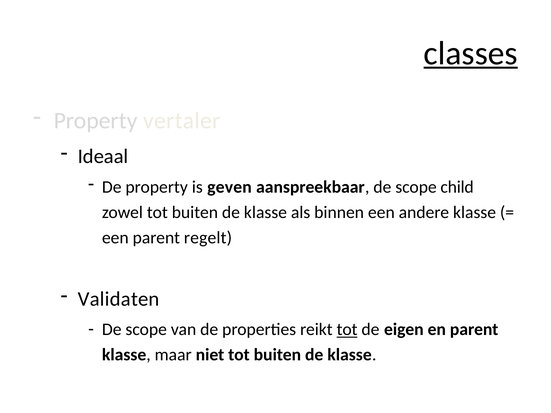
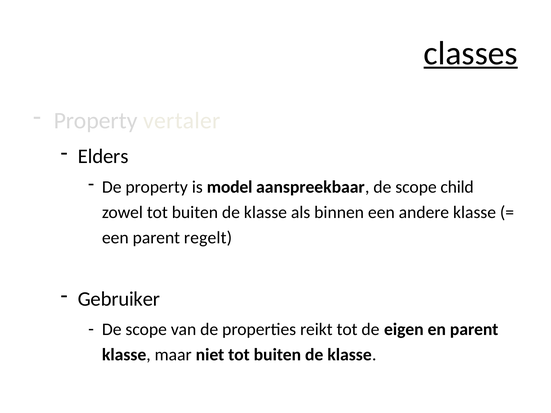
Ideaal: Ideaal -> Elders (103, 156)
geven: geven -> model (230, 187)
Validaten: Validaten -> Gebruiker (119, 299)
tot underline: present -> none (347, 330)
